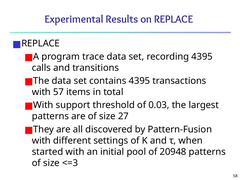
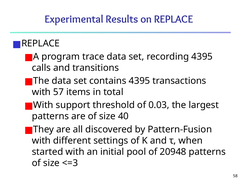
27: 27 -> 40 (123, 116)
